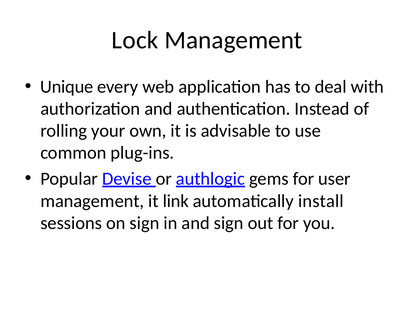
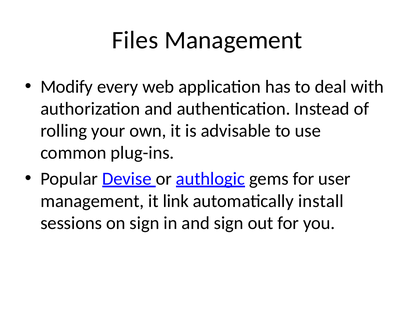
Lock: Lock -> Files (135, 40)
Unique: Unique -> Modify (67, 87)
